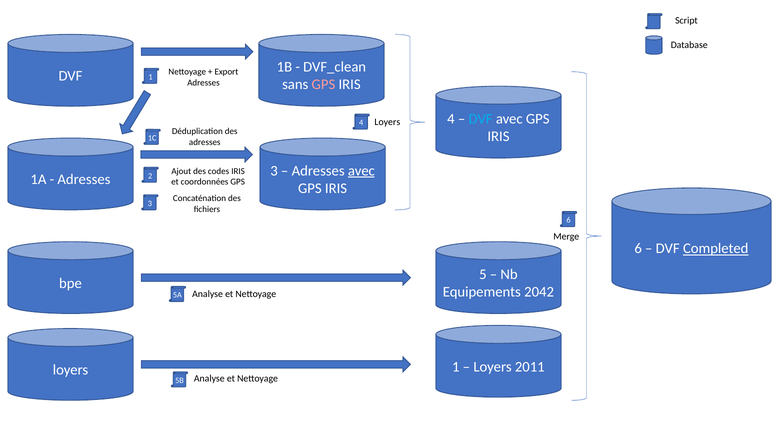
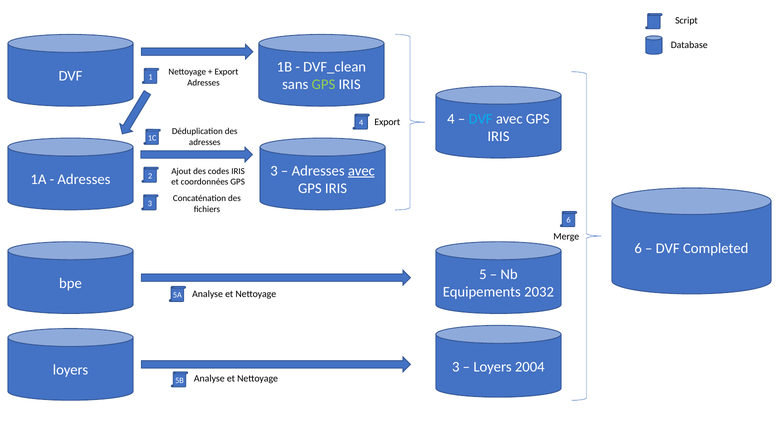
GPS colour: pink -> light green (323, 85)
Loyers: Loyers -> Export (387, 122)
Completed underline: present -> none (716, 249)
2042: 2042 -> 2032 (539, 292)
loyers 1: 1 -> 3 (456, 367)
2011: 2011 -> 2004 (530, 367)
